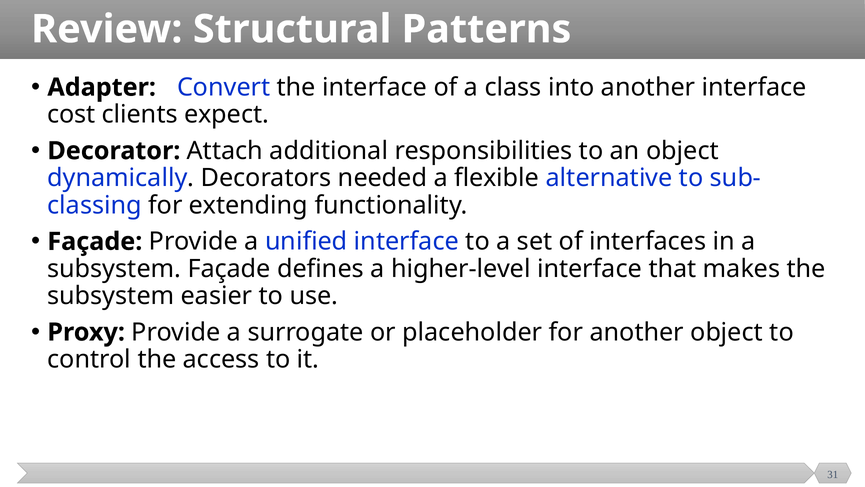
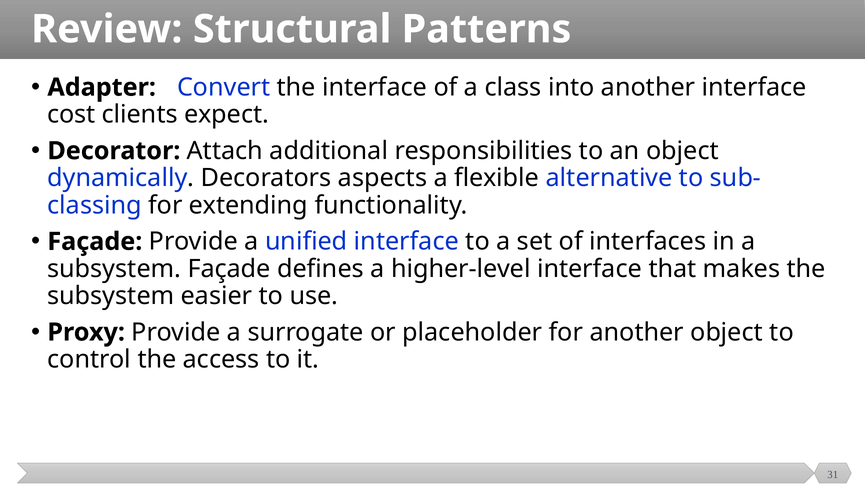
needed: needed -> aspects (383, 178)
